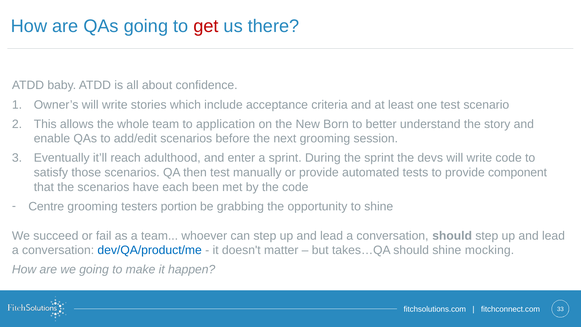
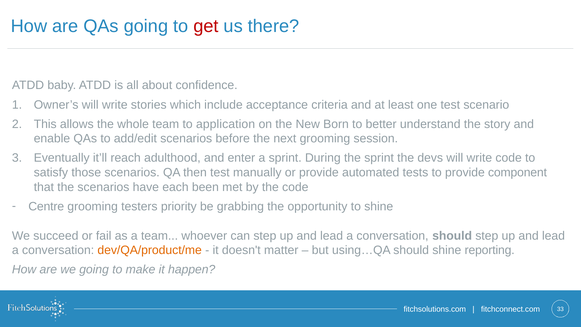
portion: portion -> priority (179, 206)
dev/QA/product/me colour: blue -> orange (150, 250)
takes…QA: takes…QA -> using…QA (361, 250)
mocking: mocking -> reporting (490, 250)
